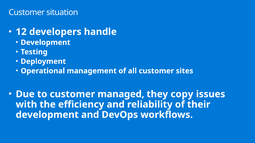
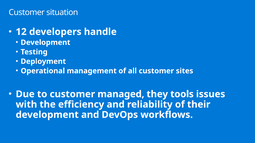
copy: copy -> tools (182, 94)
